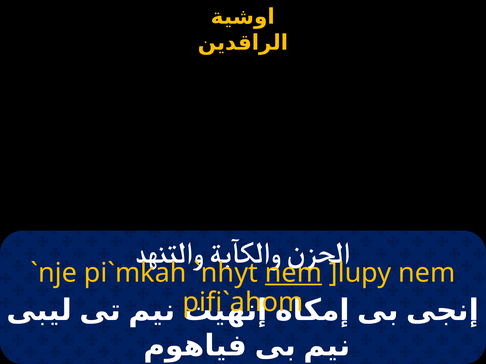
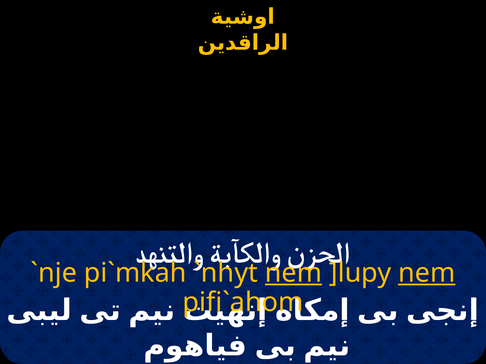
nem underline: none -> present (427, 273)
